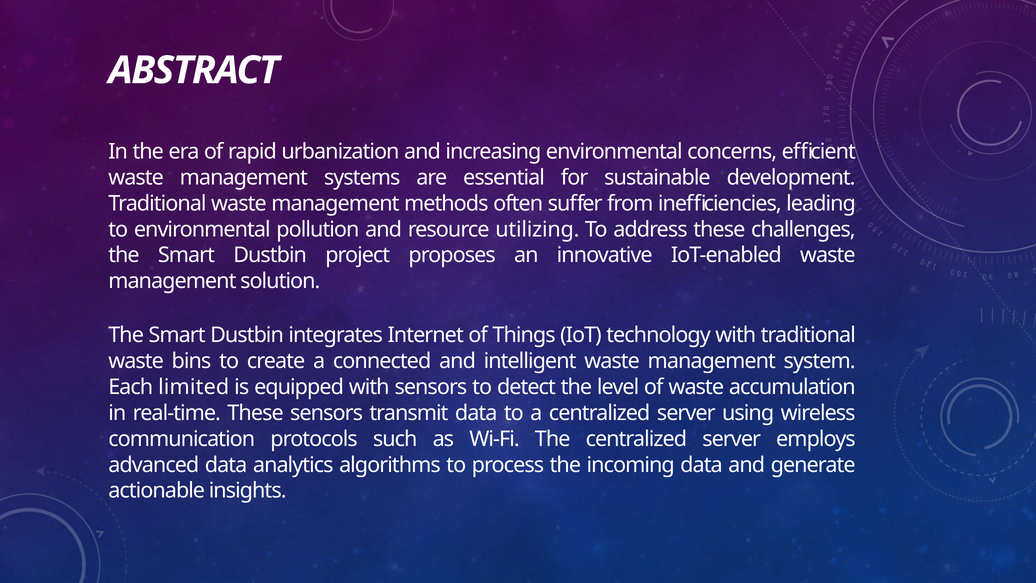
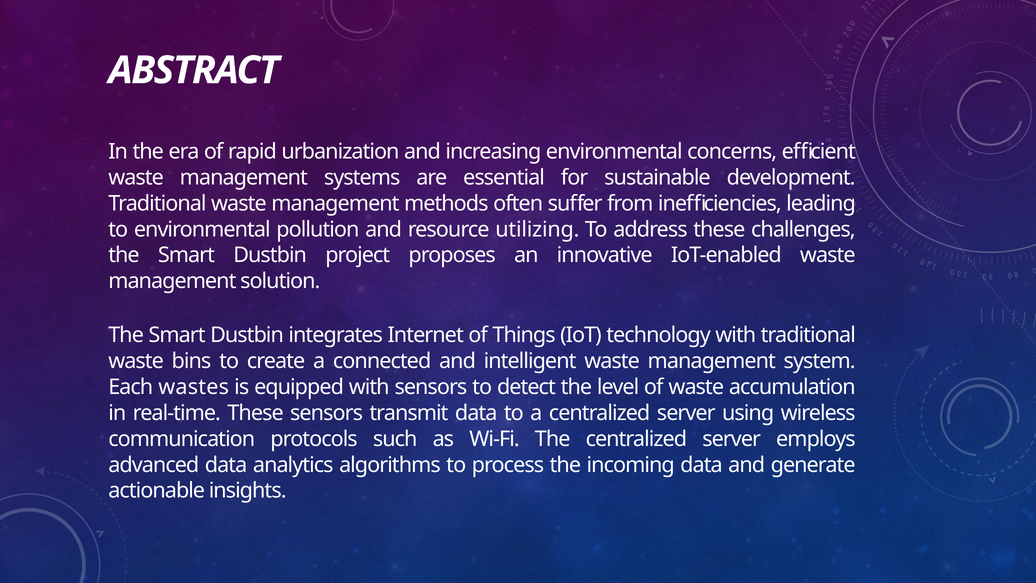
limited: limited -> wastes (194, 387)
